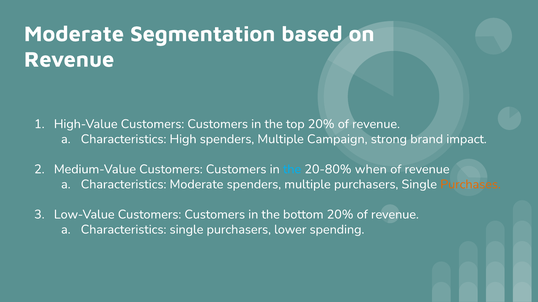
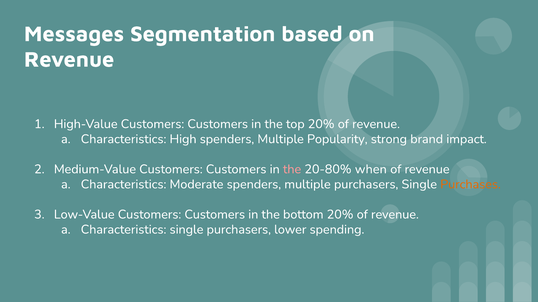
Moderate: Moderate -> Messages (74, 34)
Campaign: Campaign -> Popularity (337, 139)
the colour: light blue -> pink (292, 170)
